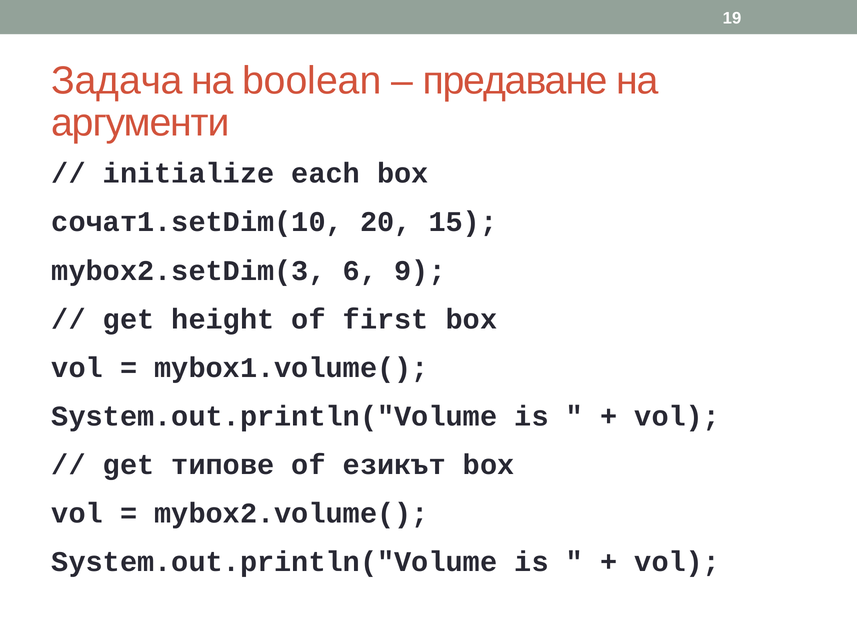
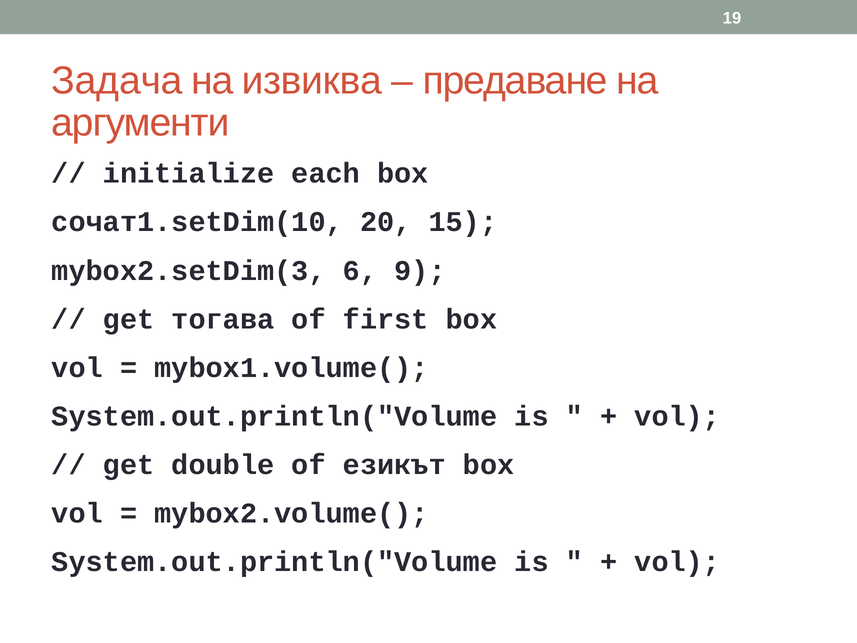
boolean: boolean -> извиква (312, 81)
height: height -> тогава (223, 319)
типове: типове -> double (223, 465)
